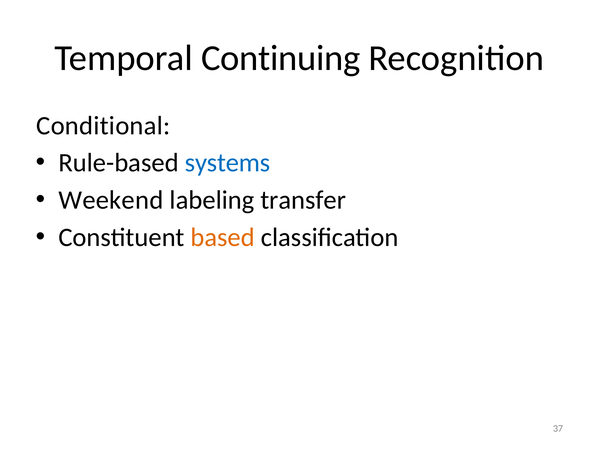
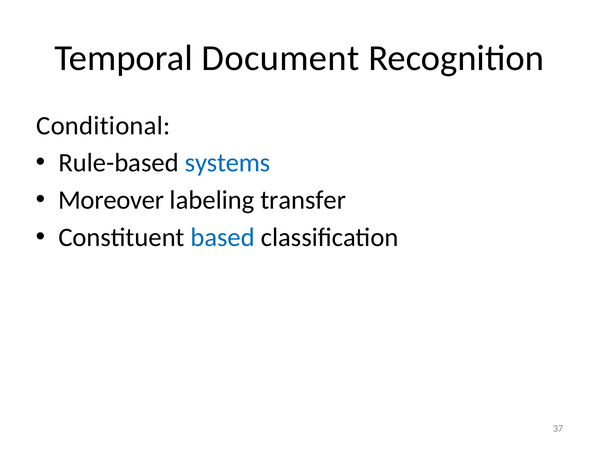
Continuing: Continuing -> Document (280, 58)
Weekend: Weekend -> Moreover (111, 200)
based colour: orange -> blue (223, 238)
